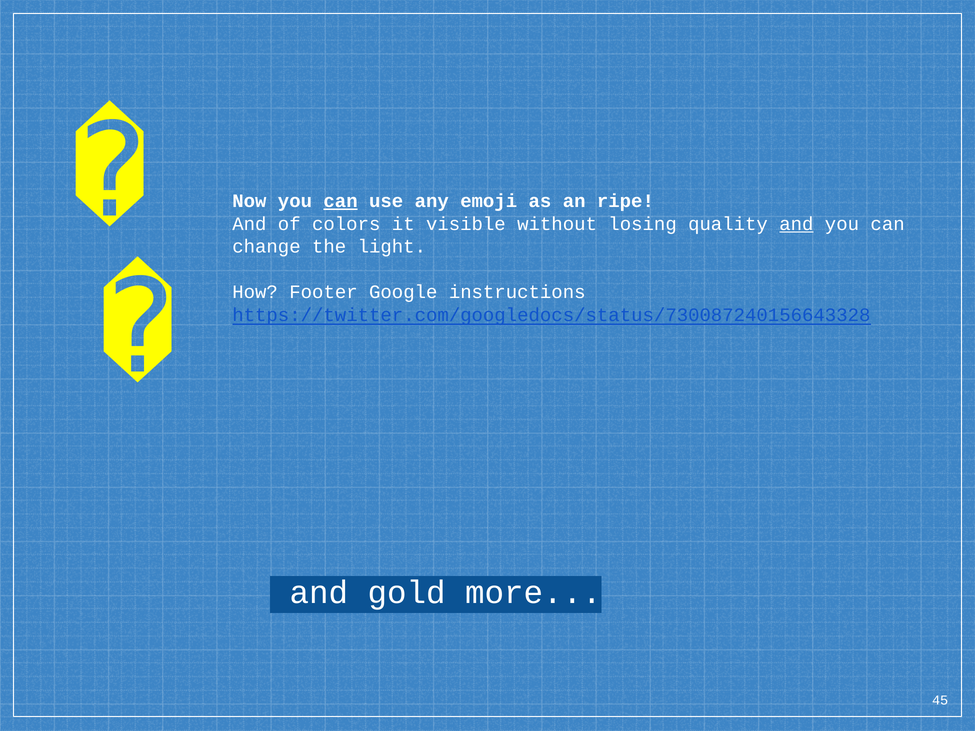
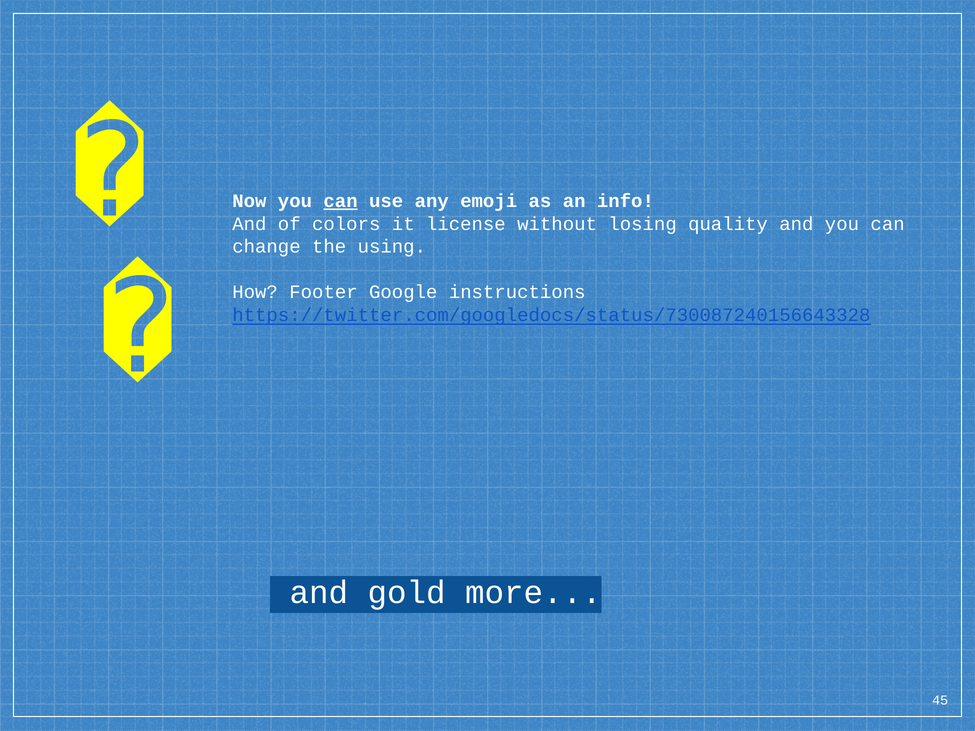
ripe: ripe -> info (625, 201)
visible: visible -> license (466, 224)
and underline: present -> none (796, 224)
light: light -> using (392, 247)
